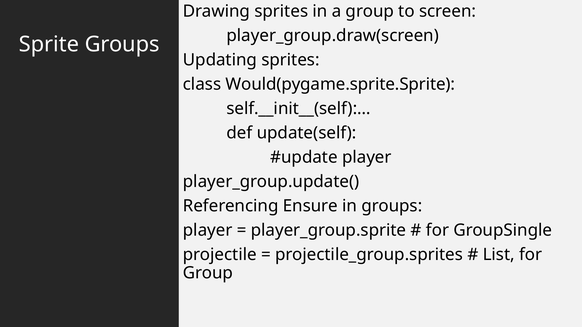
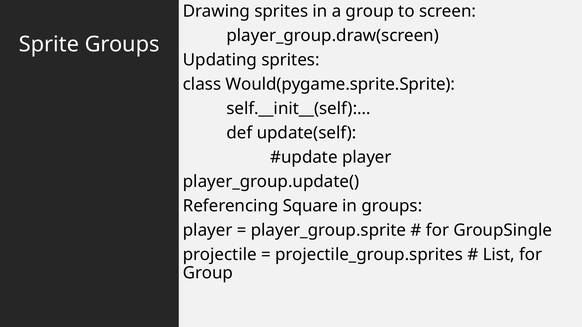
Ensure: Ensure -> Square (310, 206)
